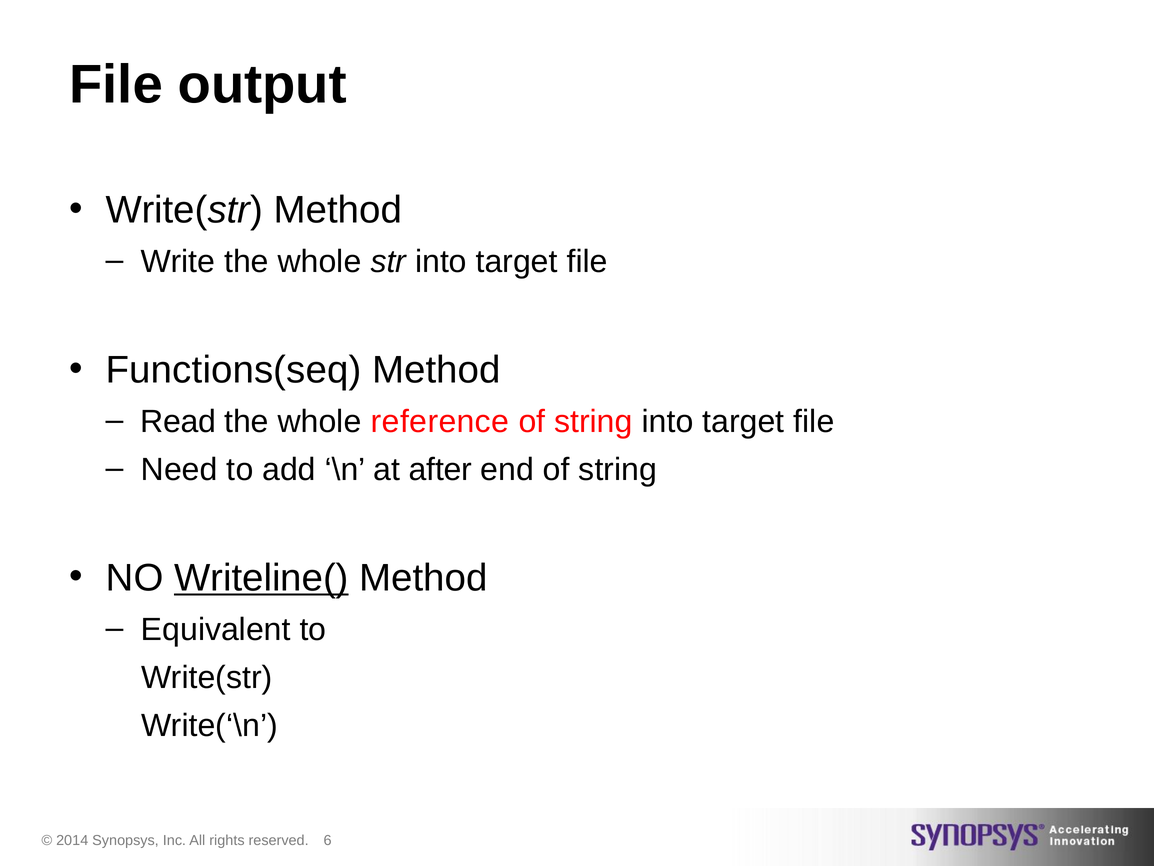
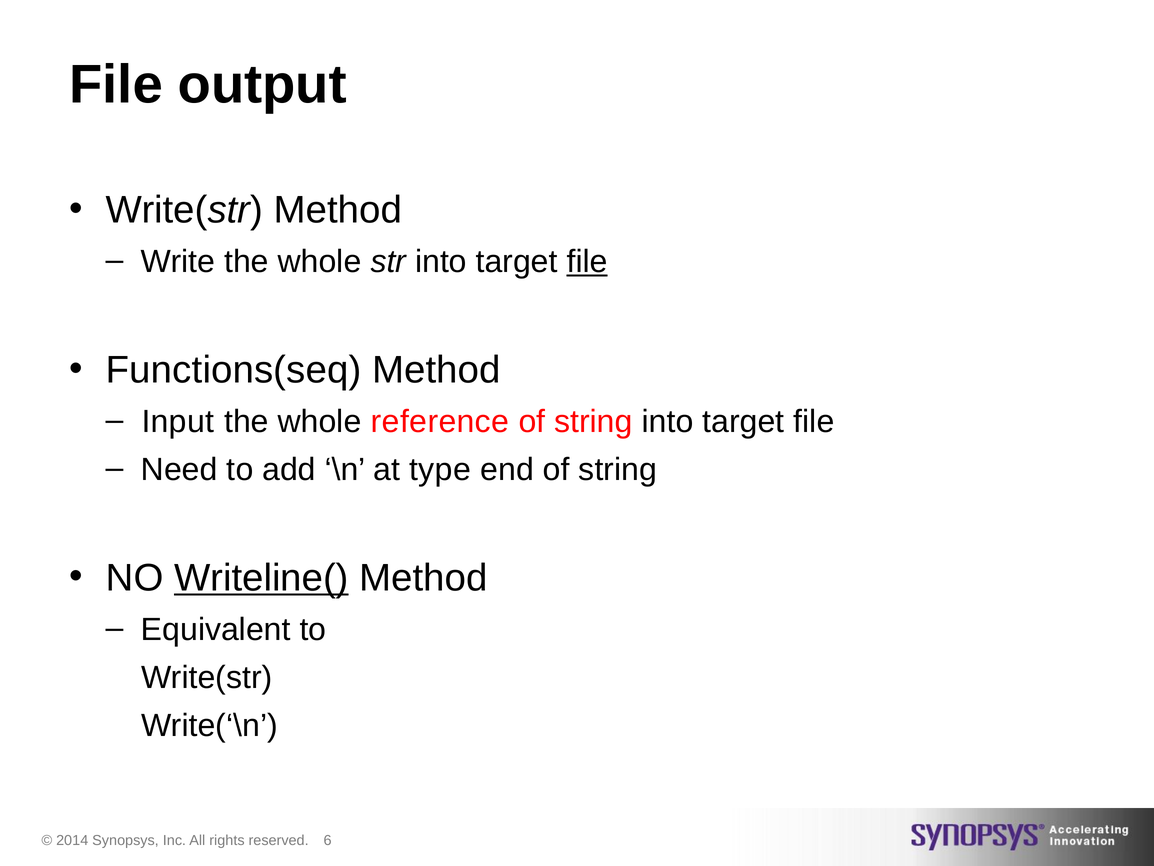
file underline: none -> present (587, 262)
Read: Read -> Input (178, 421)
after: after -> type (440, 469)
